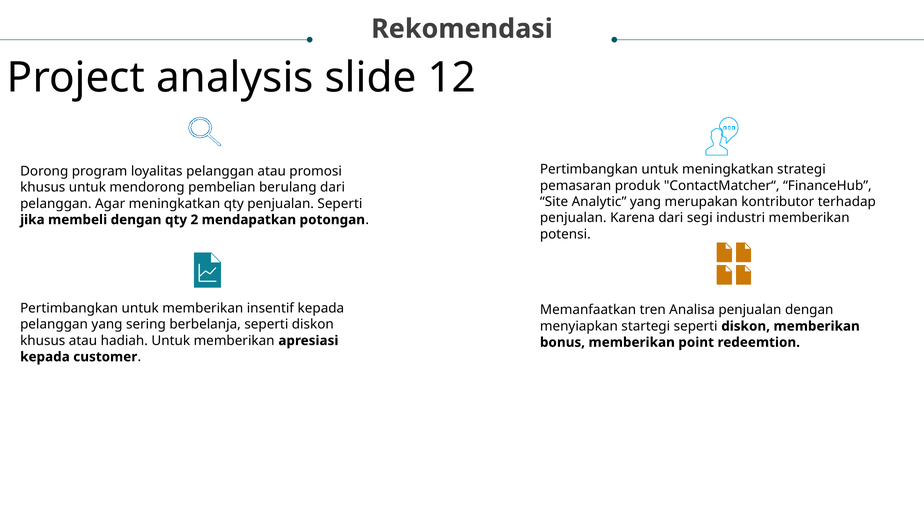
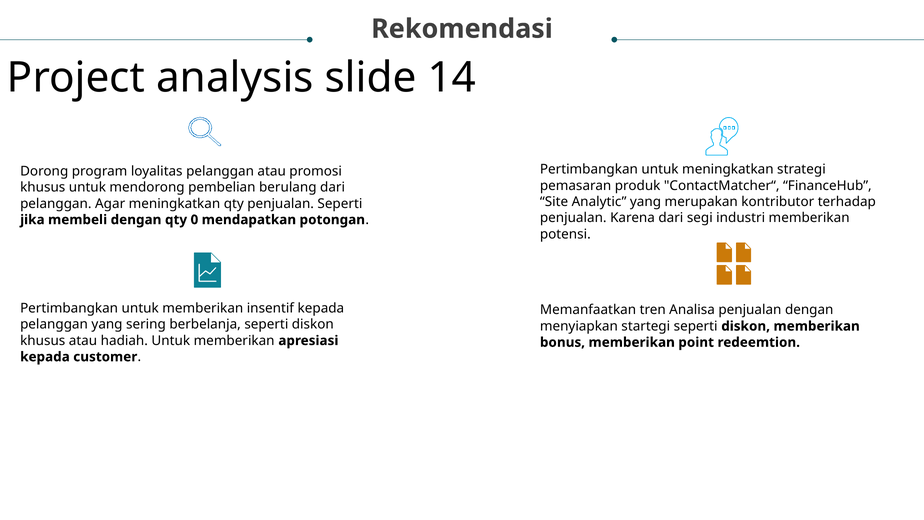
12: 12 -> 14 (452, 78)
2: 2 -> 0 (194, 220)
